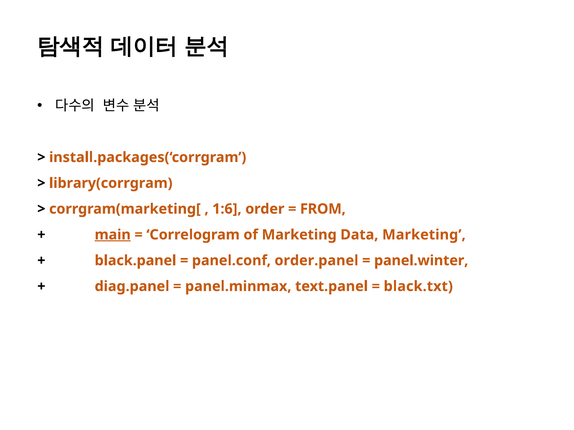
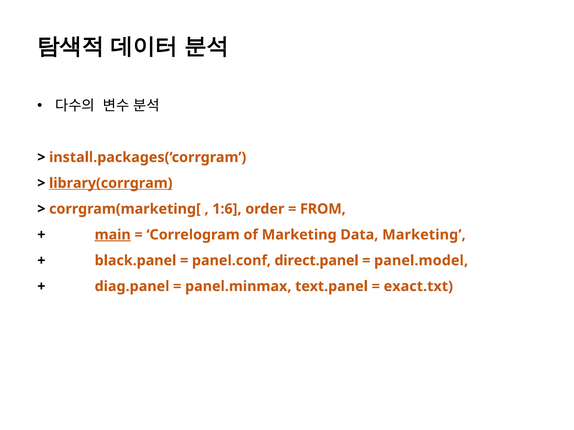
library(corrgram underline: none -> present (111, 183)
order.panel: order.panel -> direct.panel (317, 261)
panel.winter: panel.winter -> panel.model (421, 261)
black.txt: black.txt -> exact.txt (418, 287)
